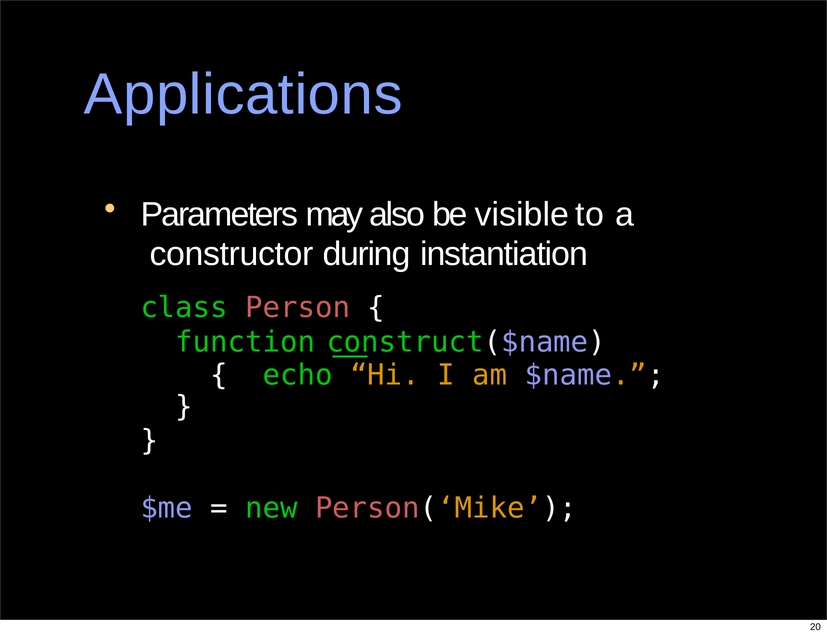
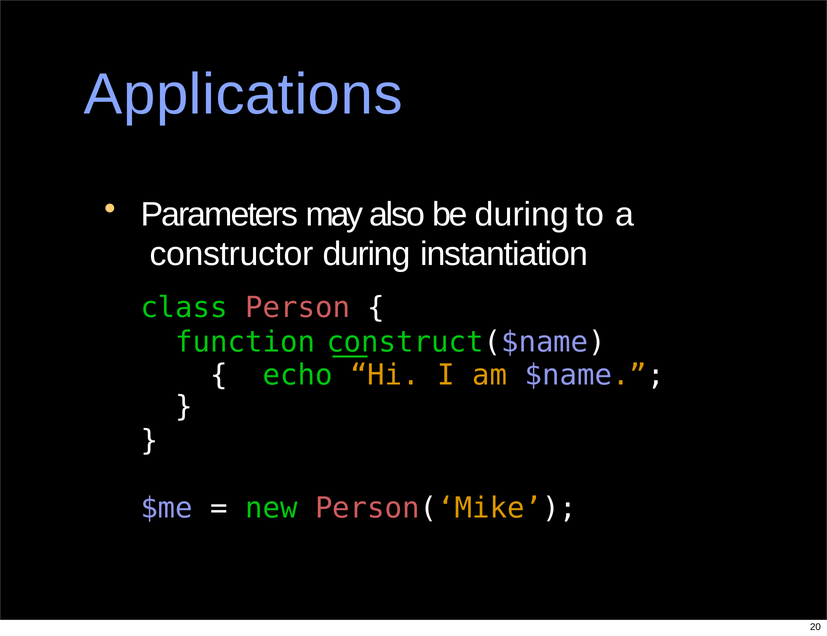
be visible: visible -> during (522, 214)
